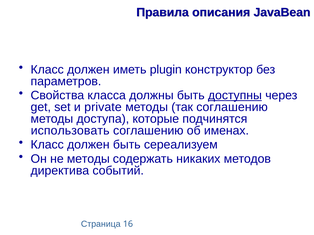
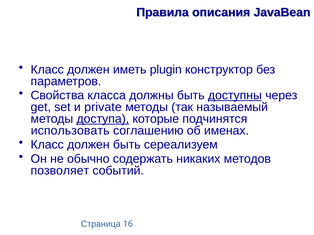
так соглашению: соглашению -> называемый (232, 107)
доступа underline: none -> present (103, 119)
не методы: методы -> обычно (88, 159)
директива: директива -> позволяет (60, 171)
